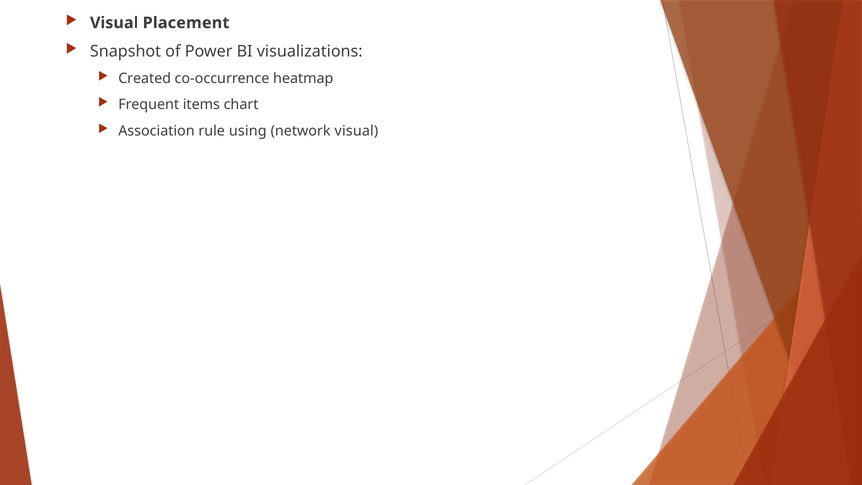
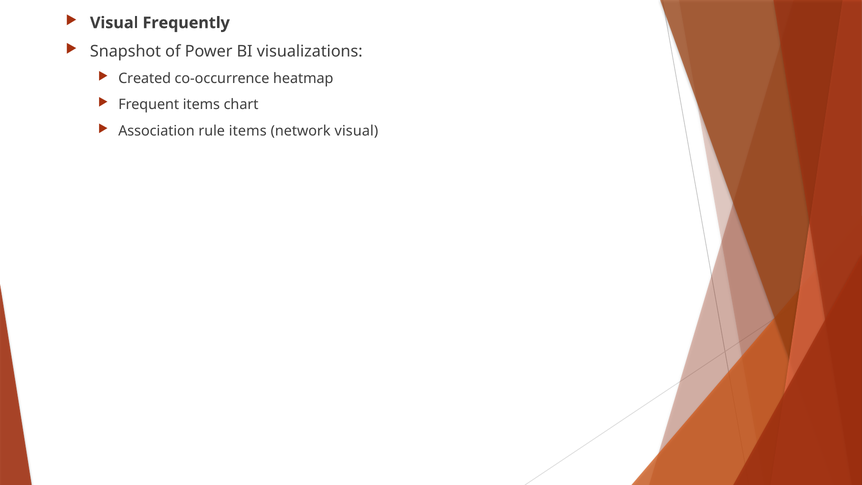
Placement: Placement -> Frequently (186, 23)
rule using: using -> items (248, 131)
